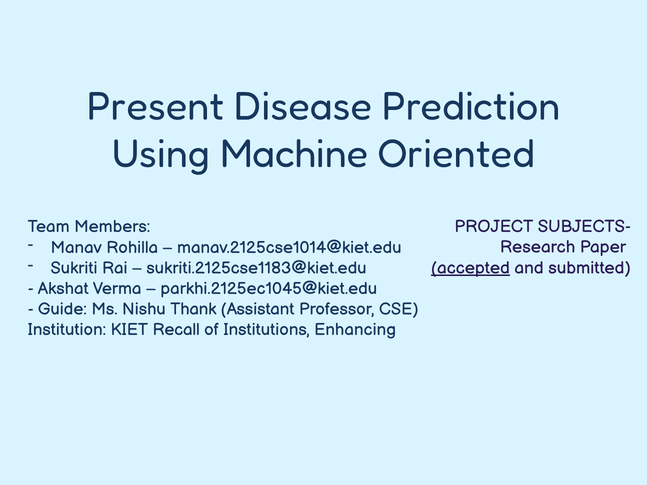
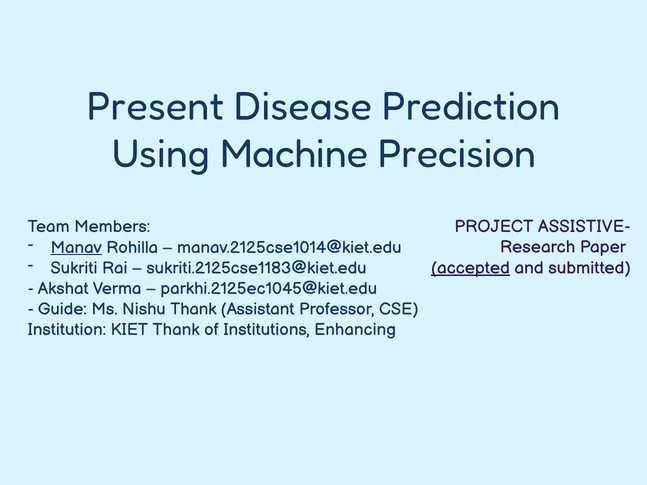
Oriented: Oriented -> Precision (457, 154)
SUBJECTS-: SUBJECTS- -> ASSISTIVE- (584, 227)
Manav underline: none -> present (76, 248)
KIET Recall: Recall -> Thank (176, 330)
